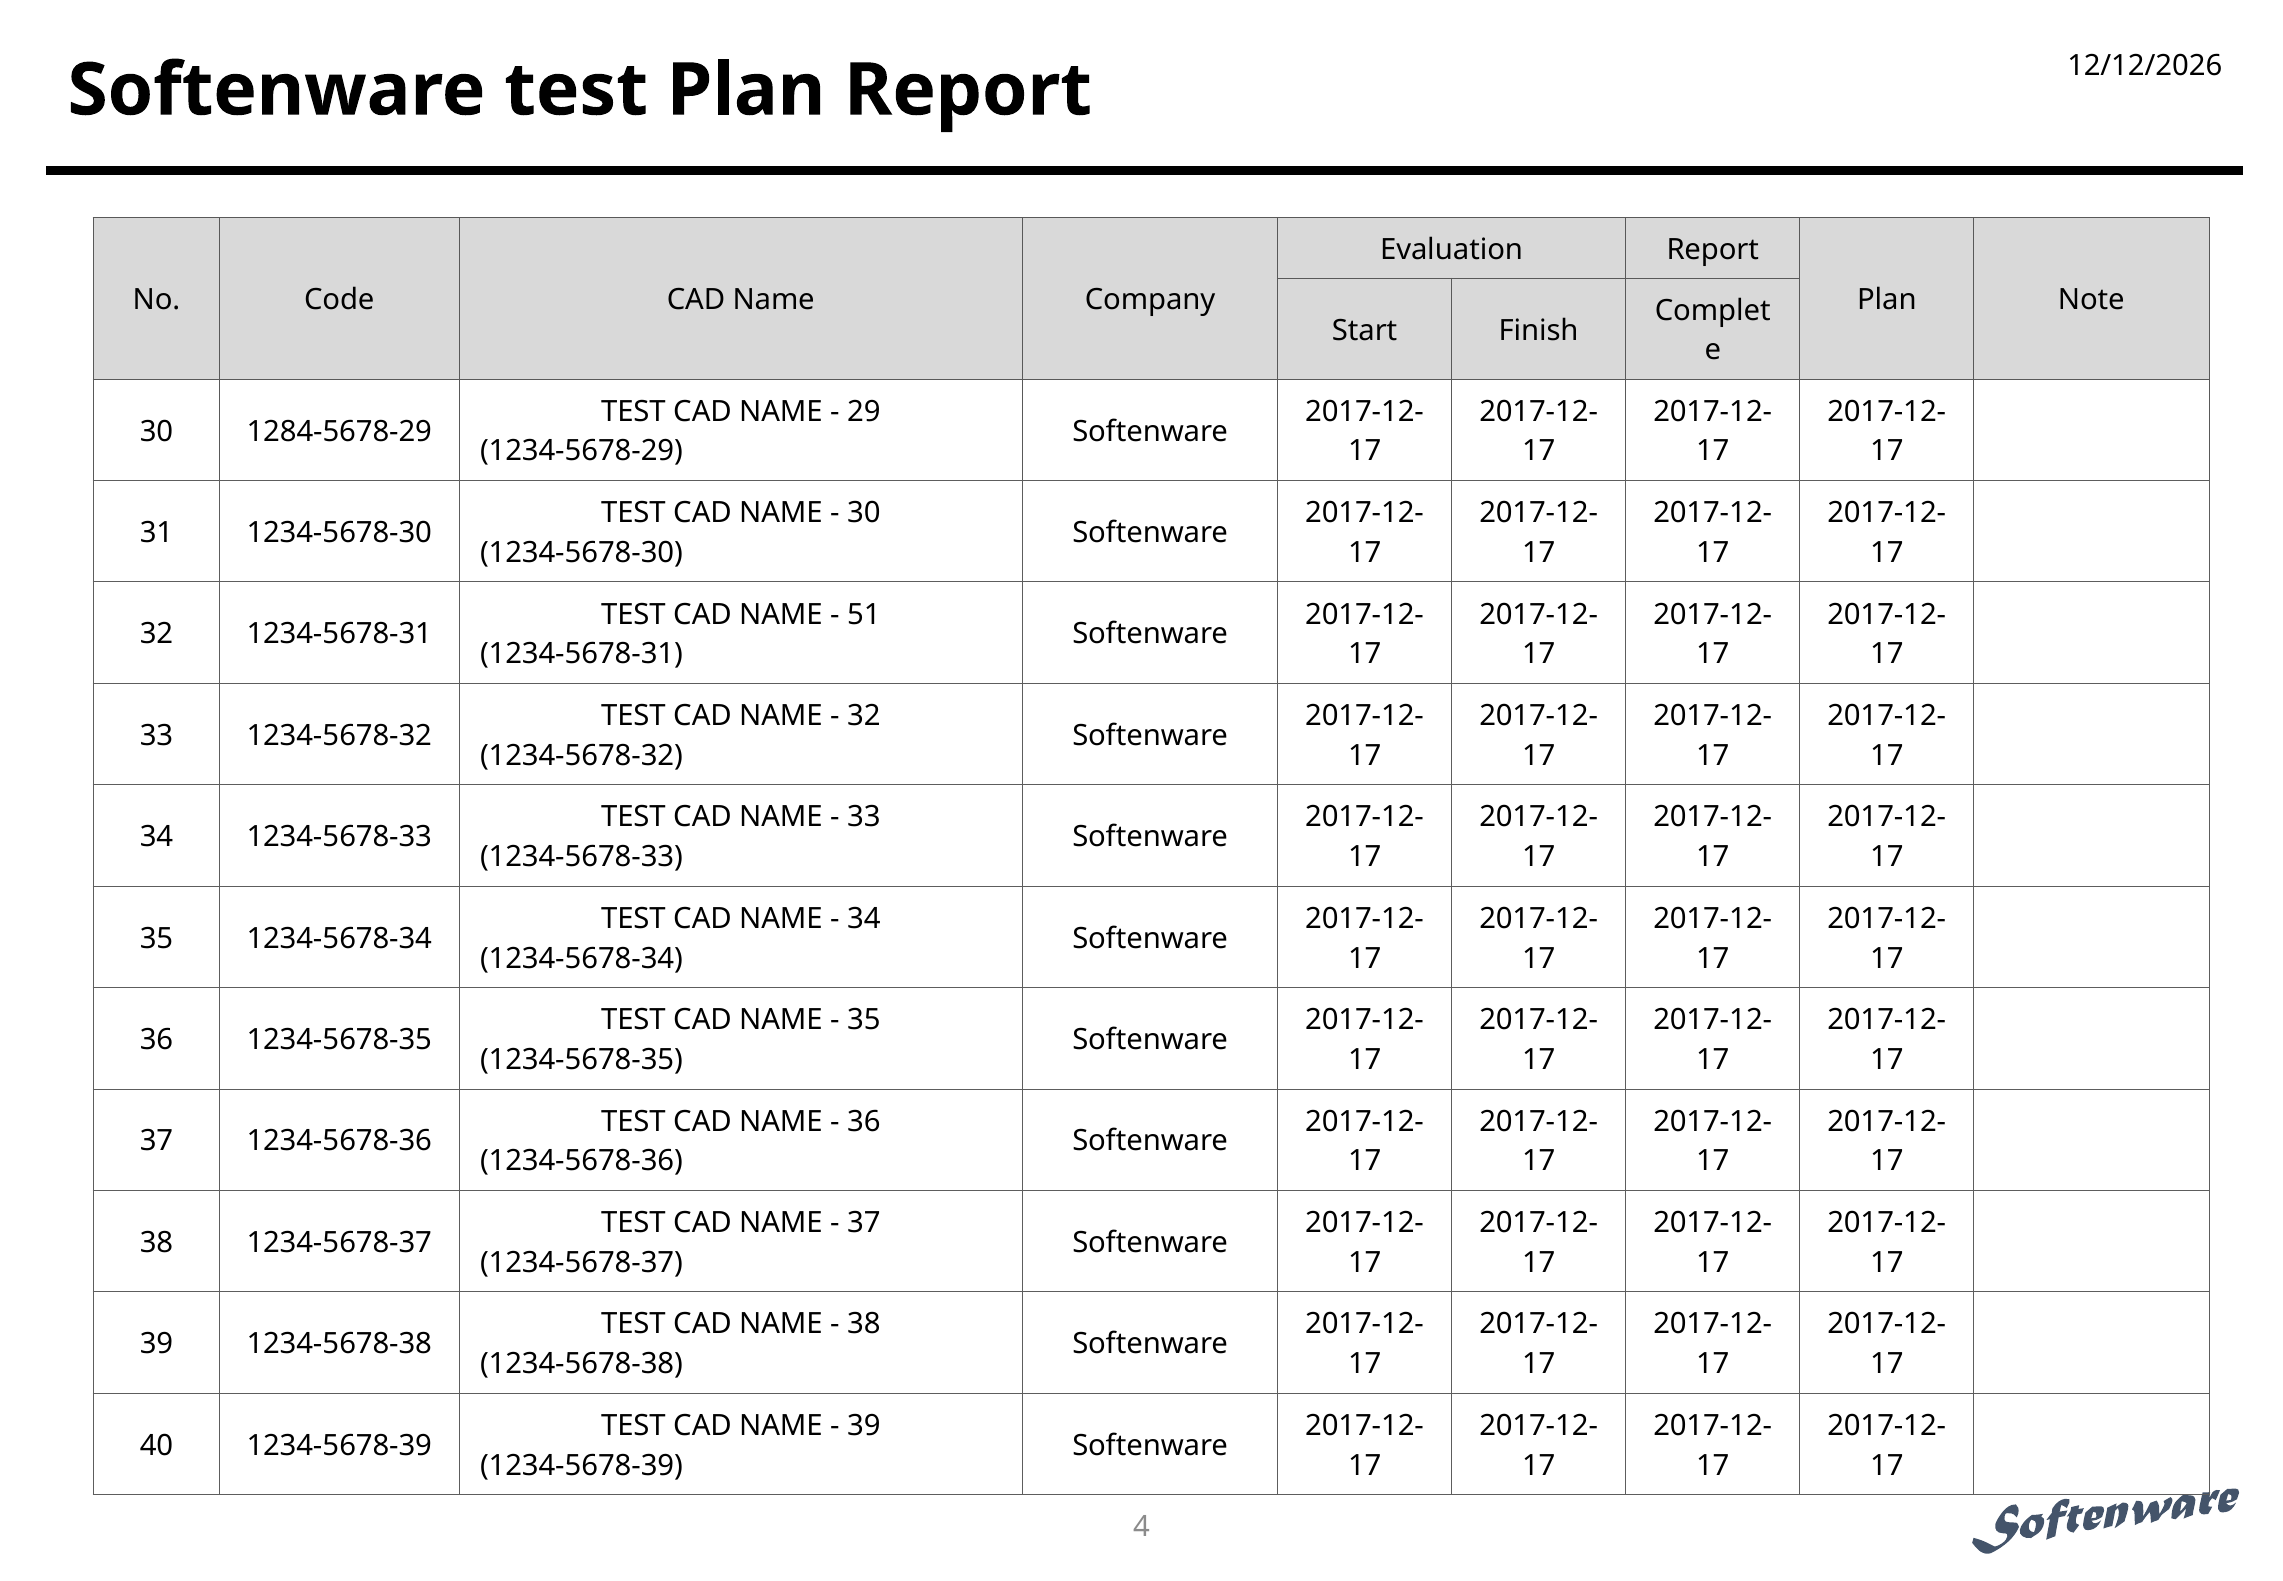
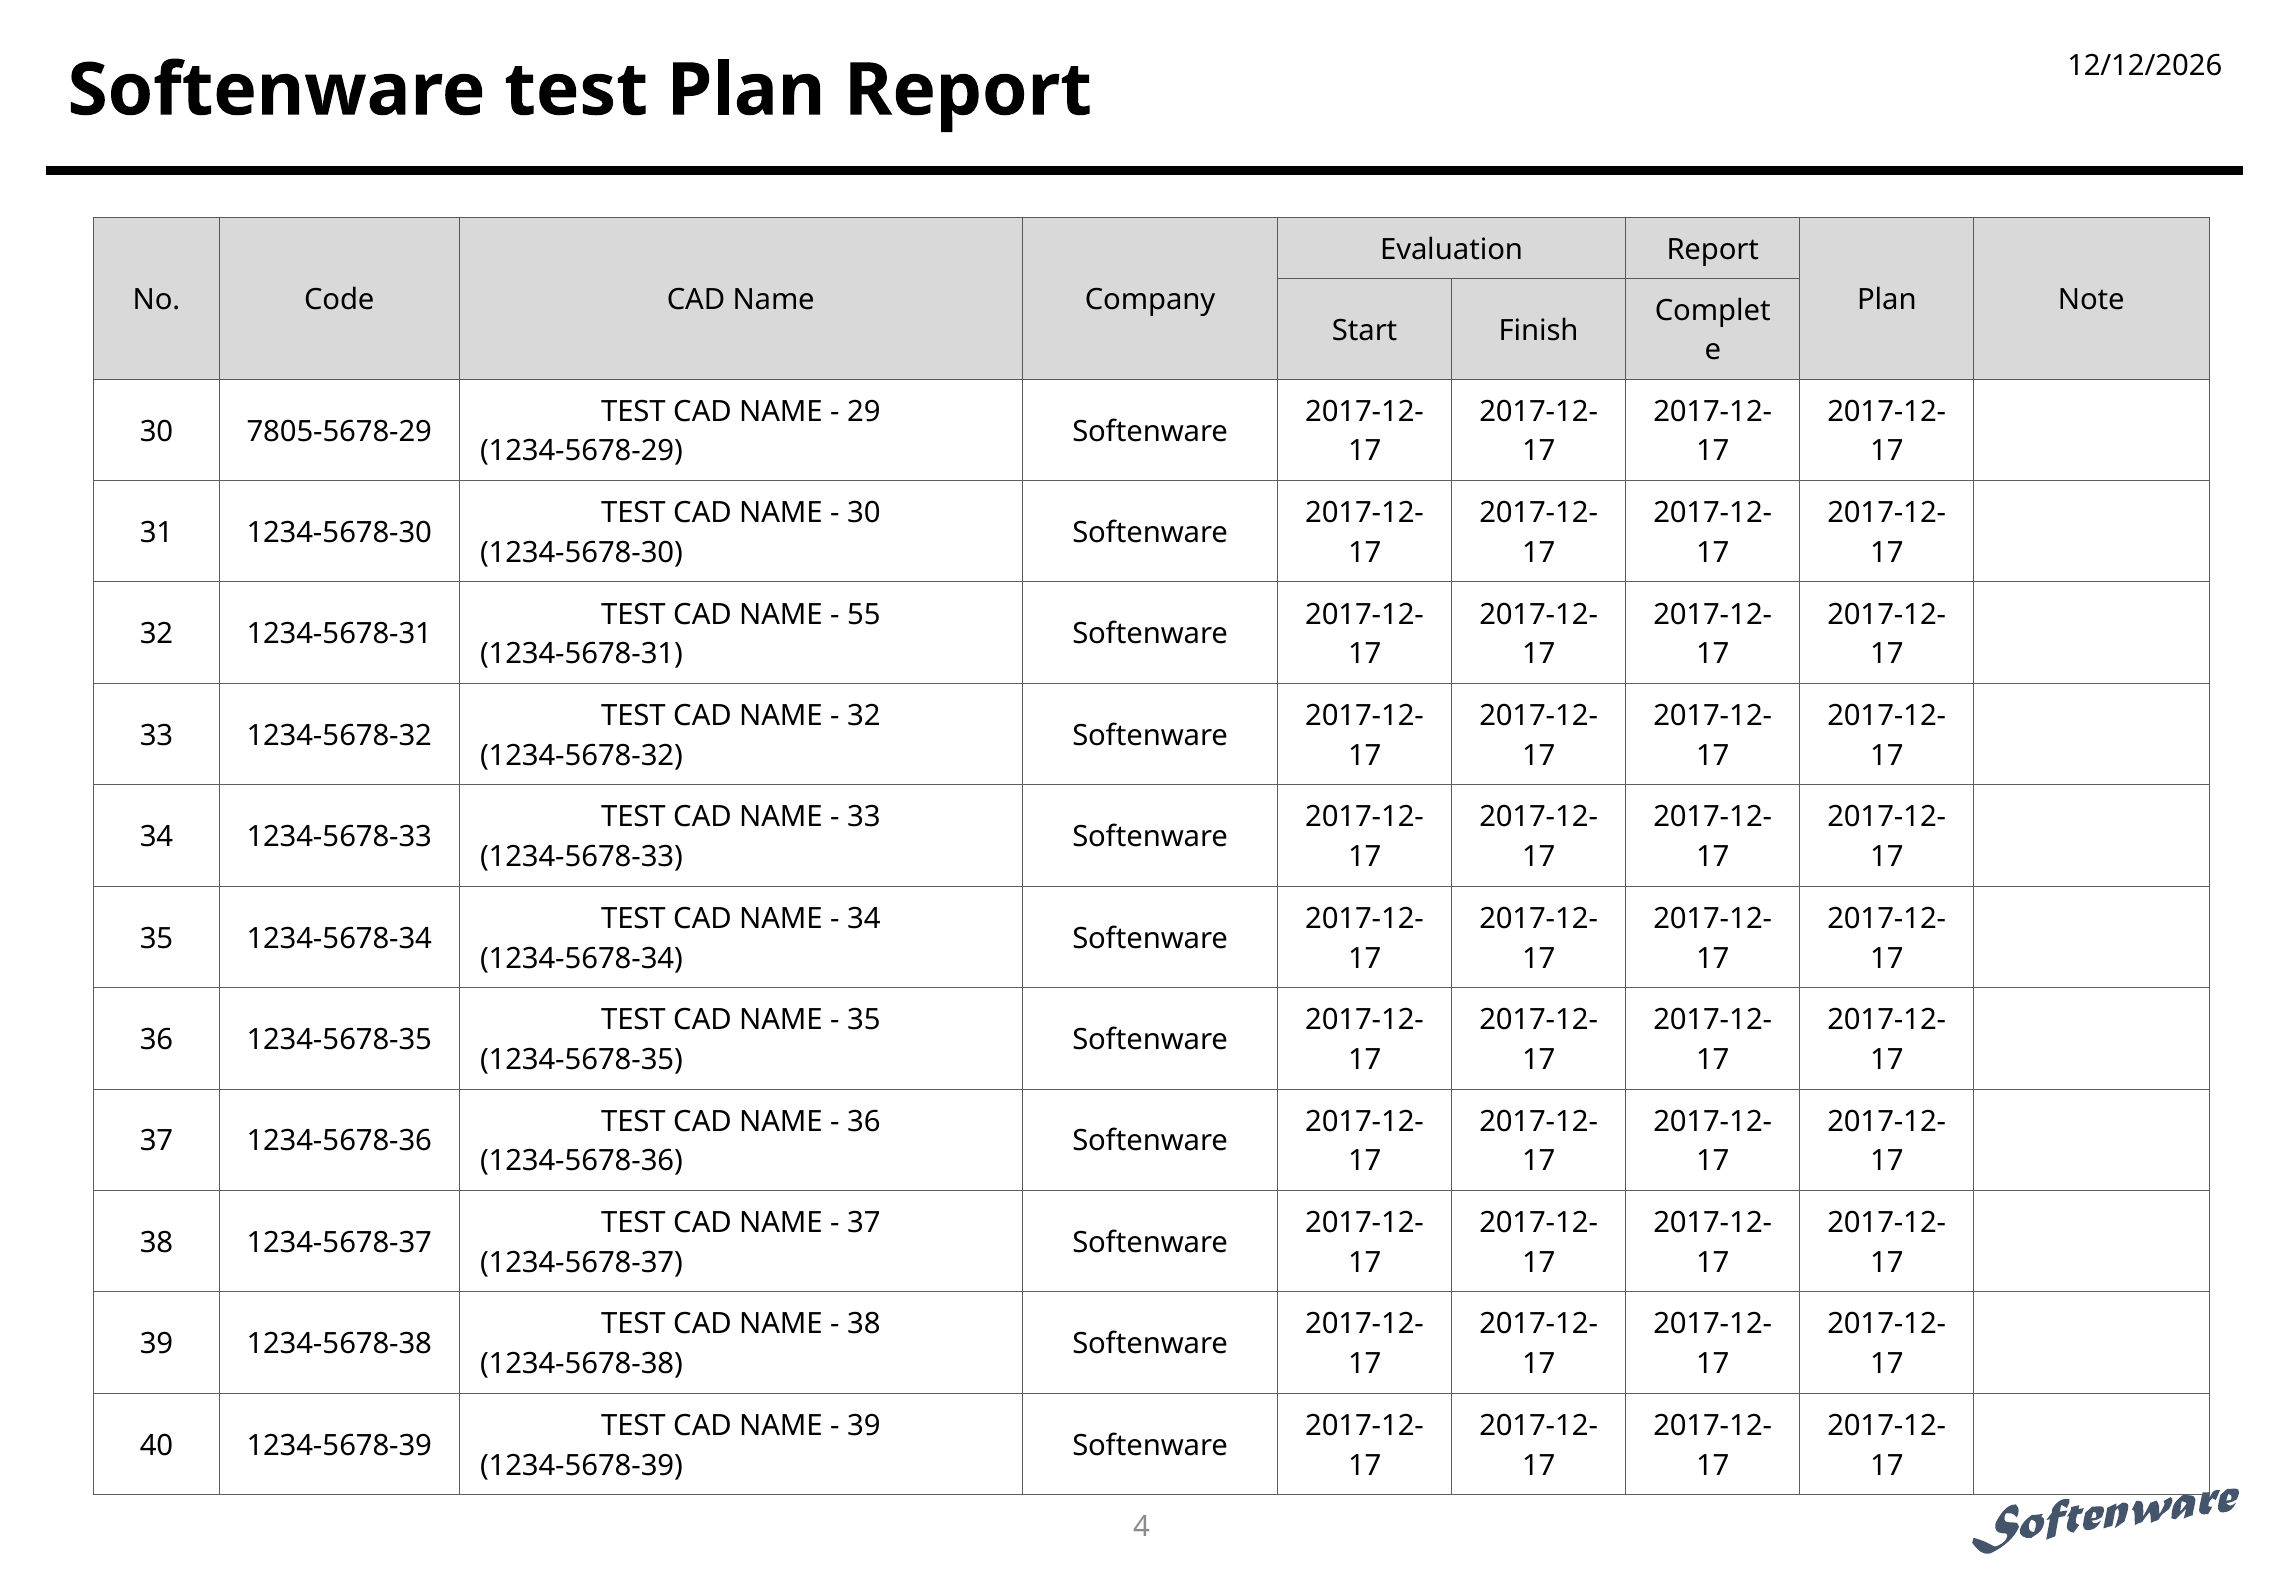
1284-5678-29: 1284-5678-29 -> 7805-5678-29 (339, 431)
51: 51 -> 55 (864, 614)
